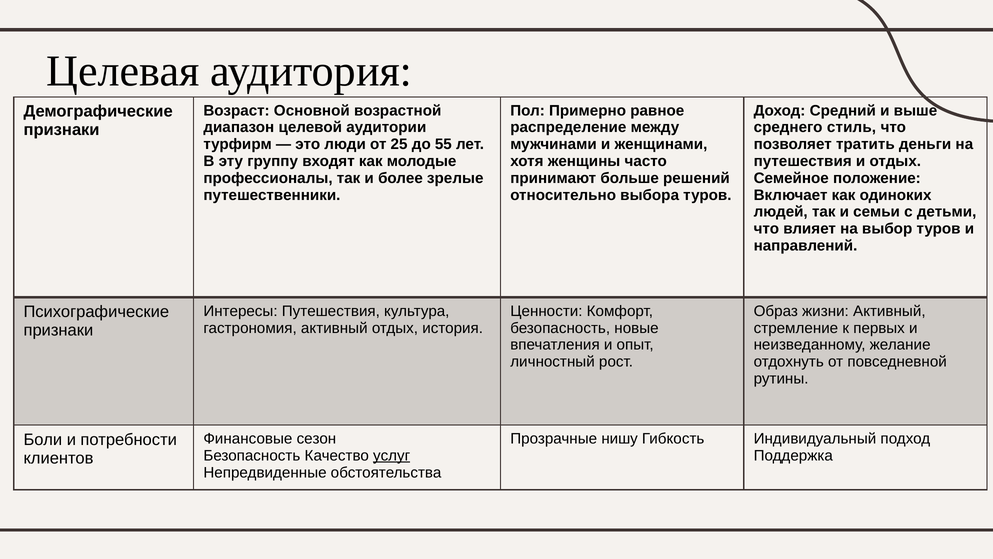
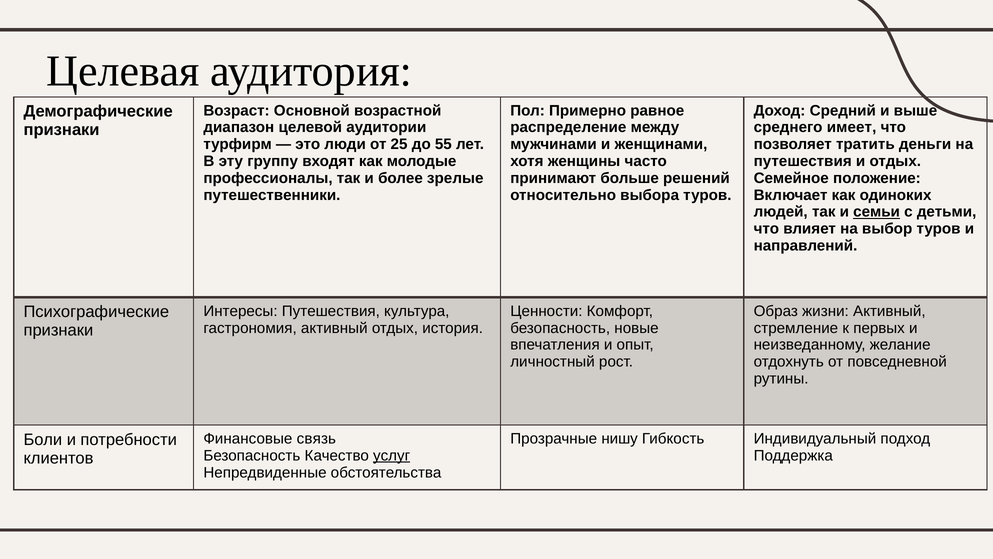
стиль: стиль -> имеет (852, 127)
семьи underline: none -> present (877, 212)
сезон: сезон -> связь (316, 438)
